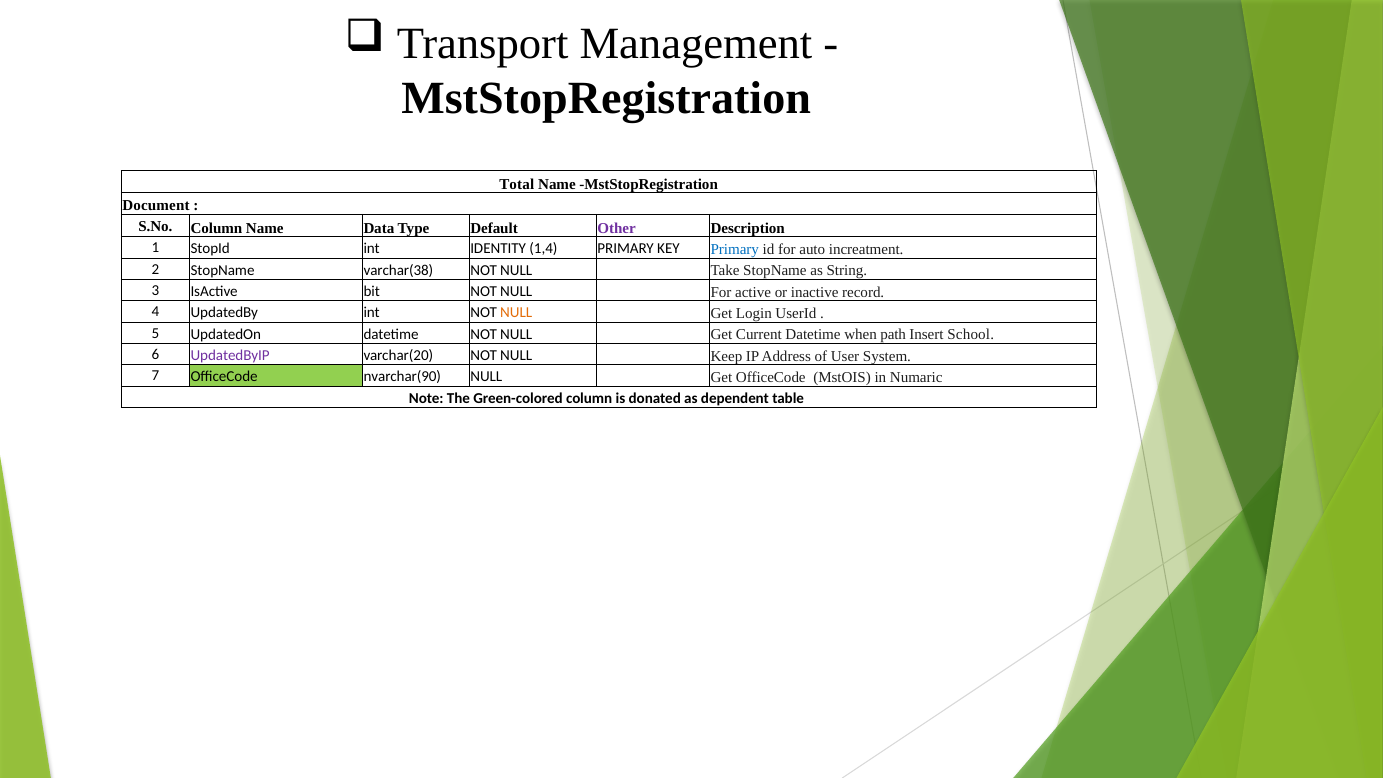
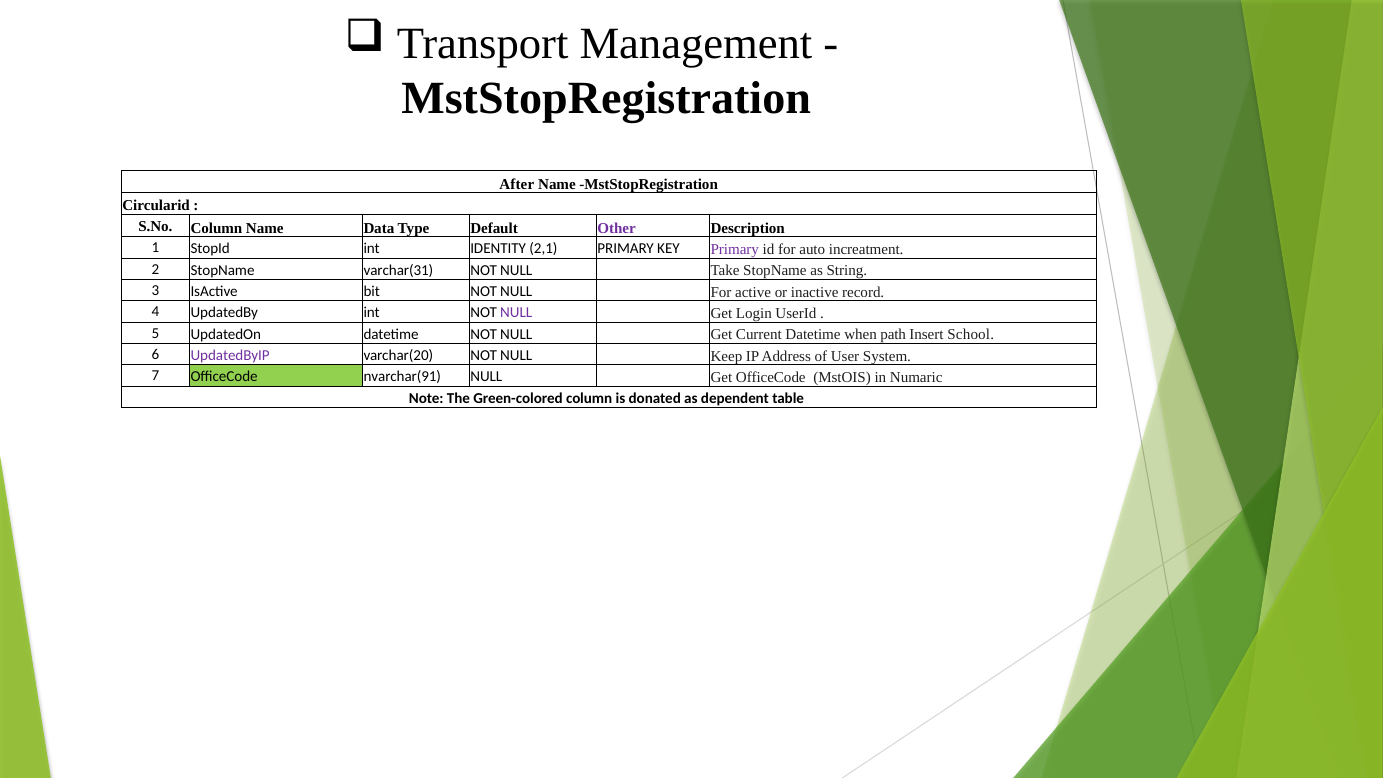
Total: Total -> After (517, 184)
Document: Document -> Circularid (156, 206)
1,4: 1,4 -> 2,1 (543, 249)
Primary colour: blue -> purple (735, 250)
varchar(38: varchar(38 -> varchar(31 (398, 270)
NULL colour: orange -> purple (516, 313)
nvarchar(90: nvarchar(90 -> nvarchar(91 (402, 377)
